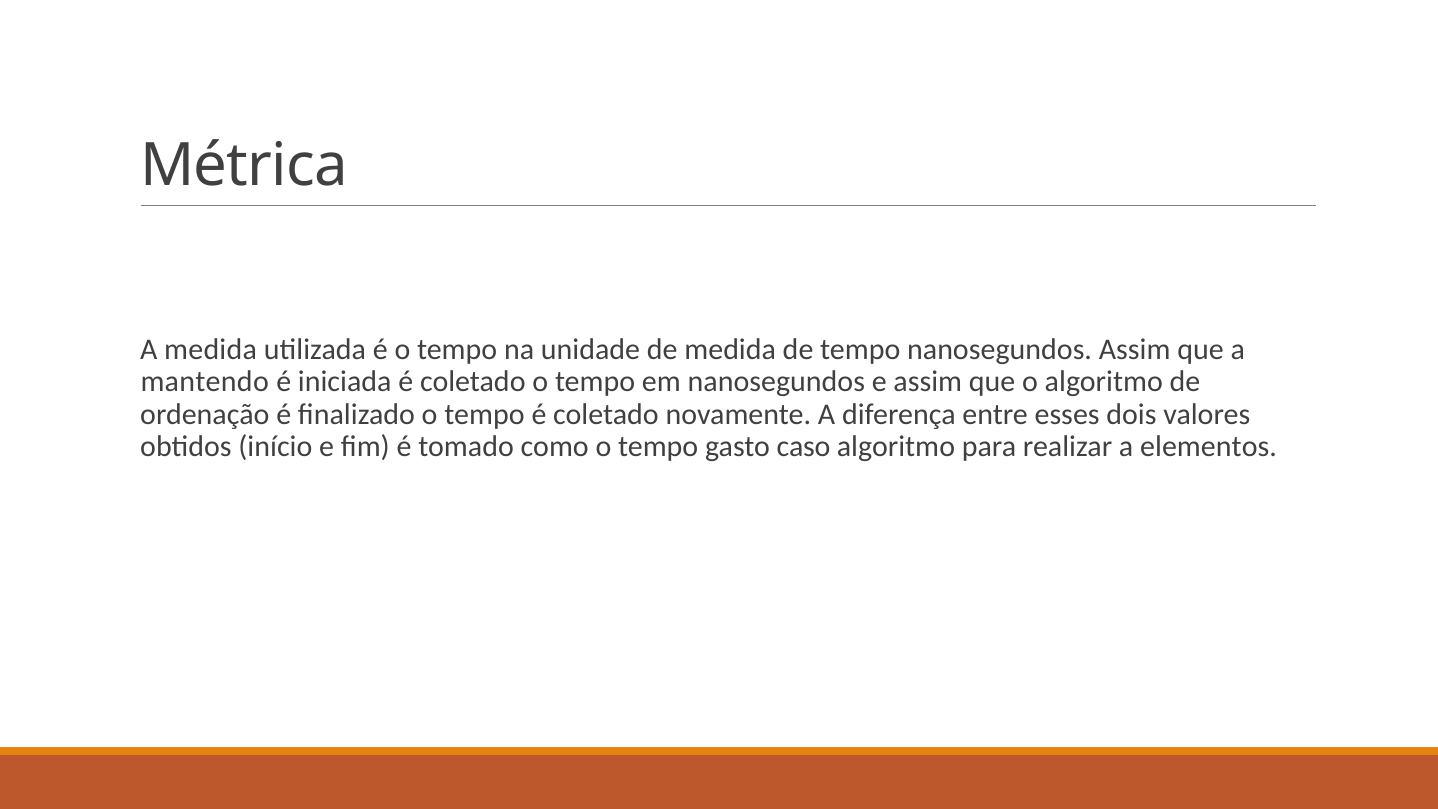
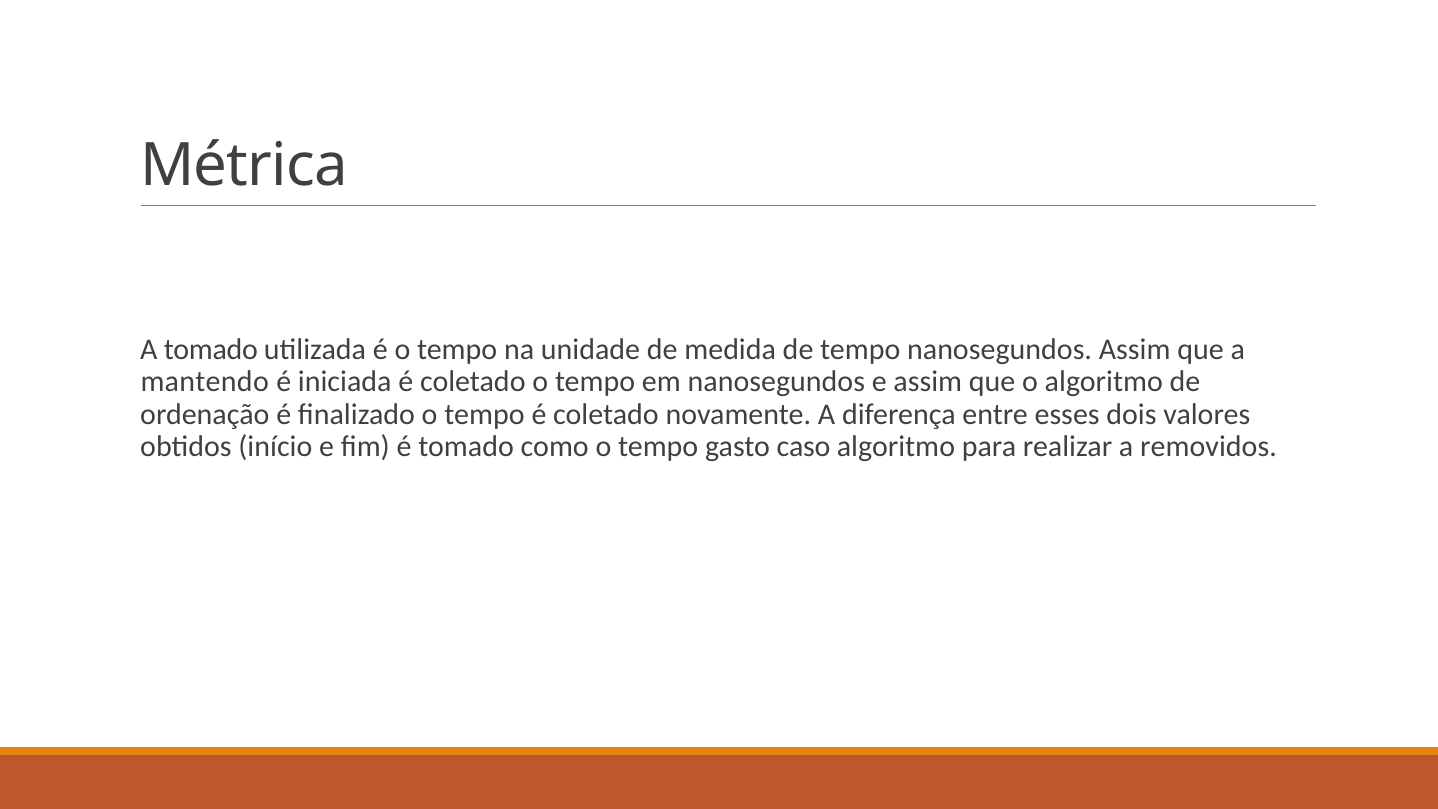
A medida: medida -> tomado (211, 349)
elementos: elementos -> removidos (1209, 446)
